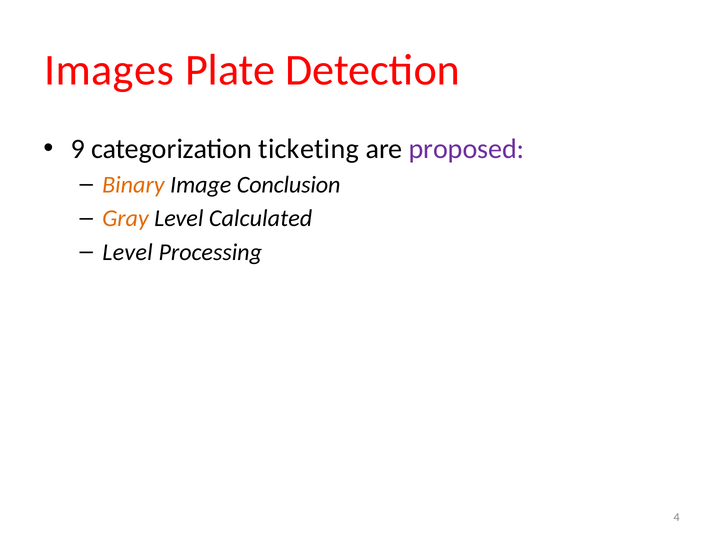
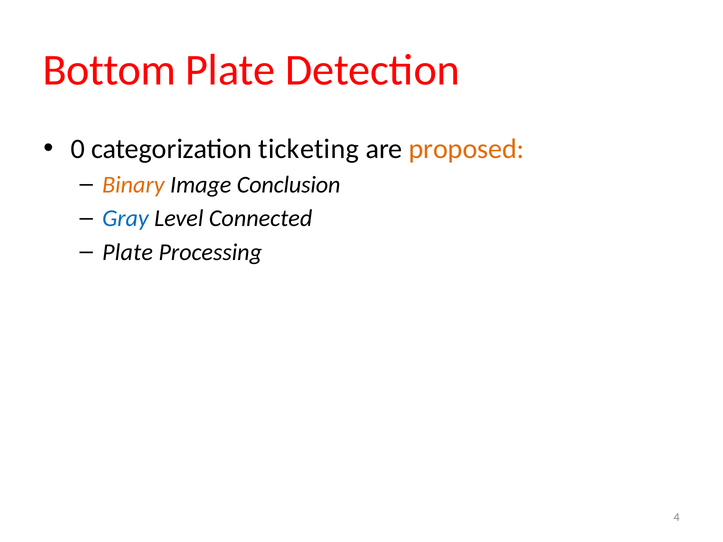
Images: Images -> Bottom (109, 70)
9: 9 -> 0 (78, 149)
proposed colour: purple -> orange (467, 149)
Gray colour: orange -> blue (125, 219)
Calculated: Calculated -> Connected (261, 219)
Level: Level -> Plate (128, 252)
